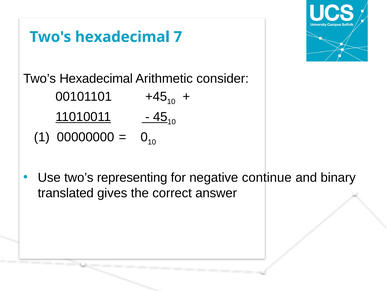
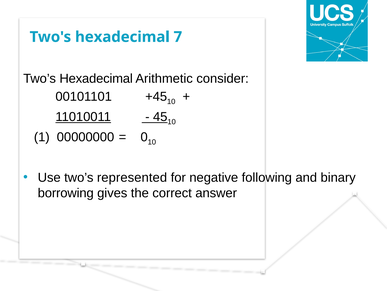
representing: representing -> represented (132, 177)
continue: continue -> following (267, 177)
translated: translated -> borrowing (66, 193)
